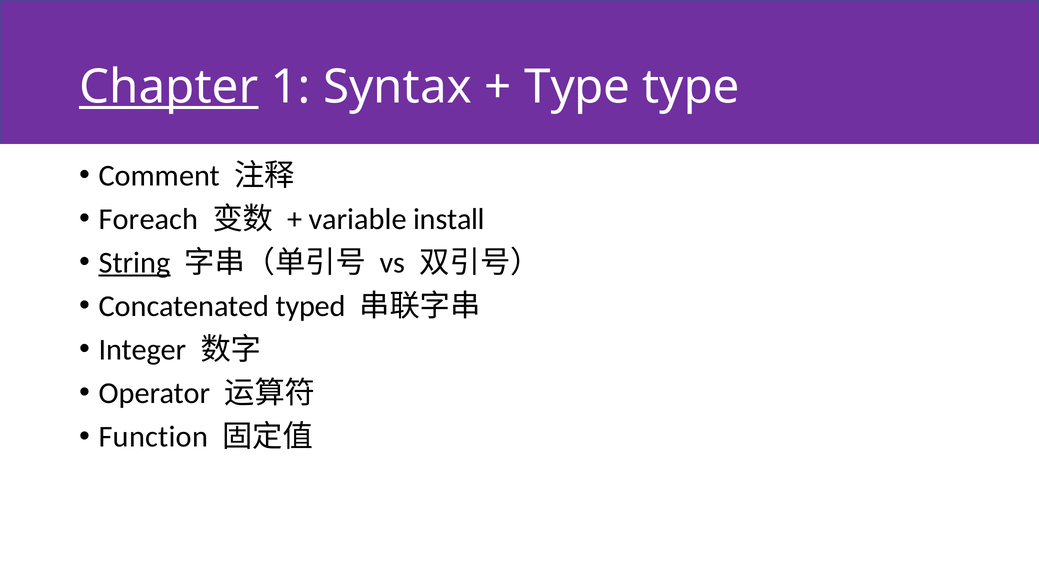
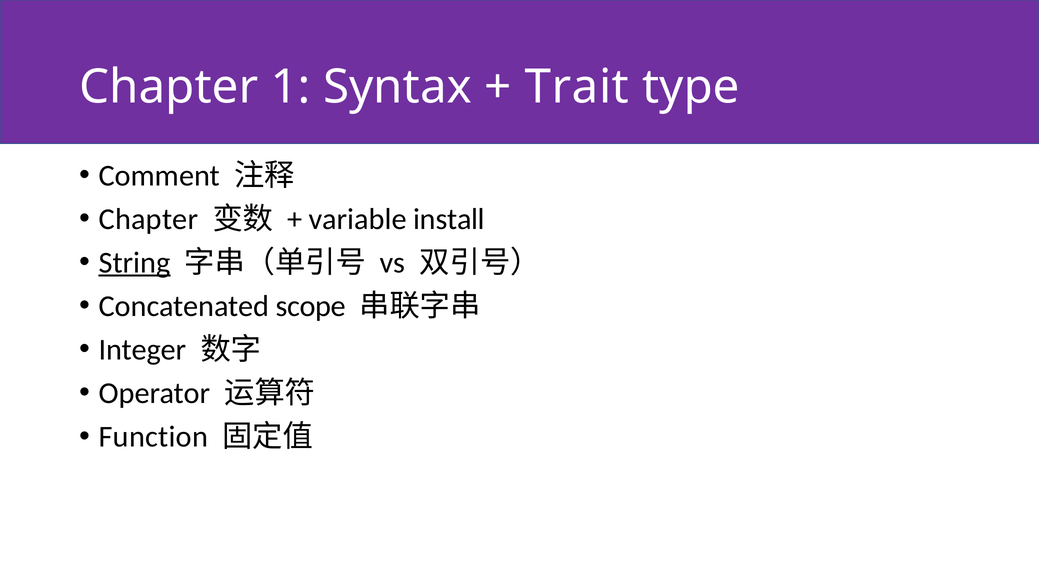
Chapter underline: present -> none (169, 87)
Type: Type -> Trait (577, 87)
Foreach: Foreach -> Chapter (148, 219)
typed: typed -> scope (311, 306)
